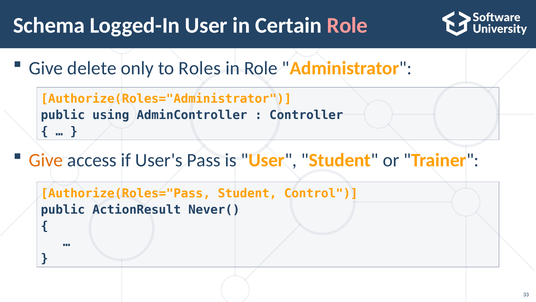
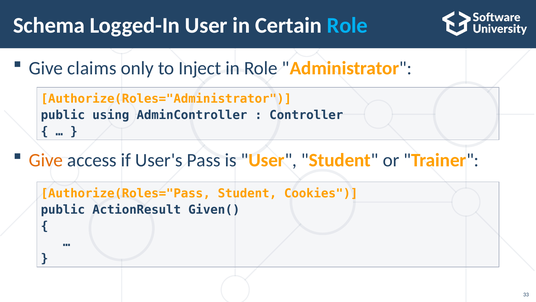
Role colour: pink -> light blue (347, 25)
delete: delete -> claims (92, 68)
Roles: Roles -> Inject (200, 68)
Control: Control -> Cookies (321, 193)
Never(: Never( -> Given( (214, 209)
